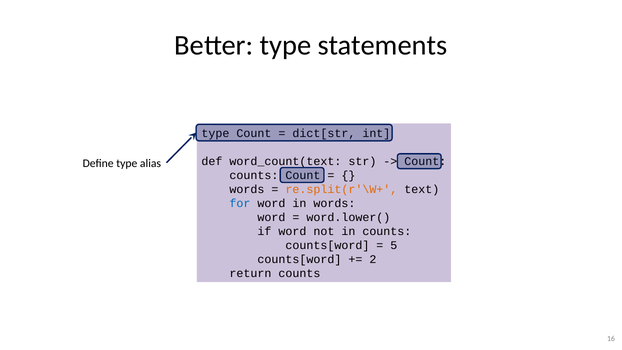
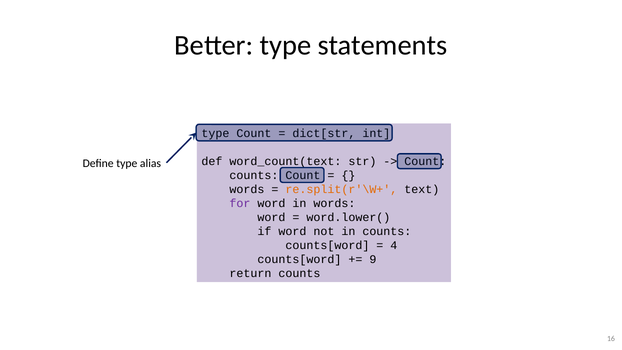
for colour: blue -> purple (240, 204)
5: 5 -> 4 (394, 246)
2: 2 -> 9 (373, 260)
